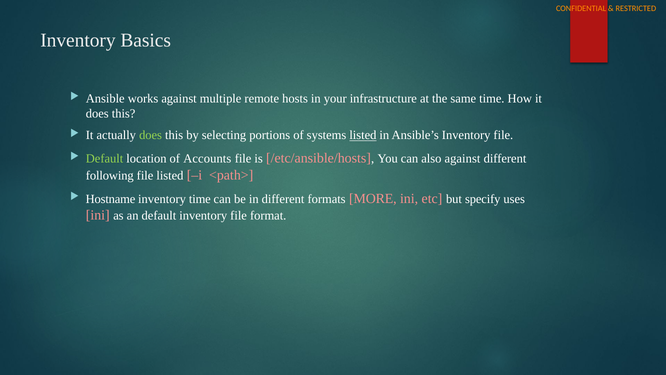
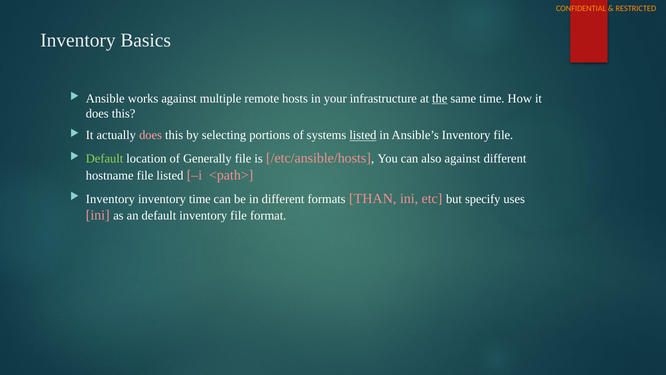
the underline: none -> present (440, 98)
does colour: light green -> pink (151, 135)
Accounts: Accounts -> Generally (207, 159)
following: following -> hostname (110, 175)
Hostname: Hostname -> Inventory (110, 199)
MORE: MORE -> THAN (373, 198)
